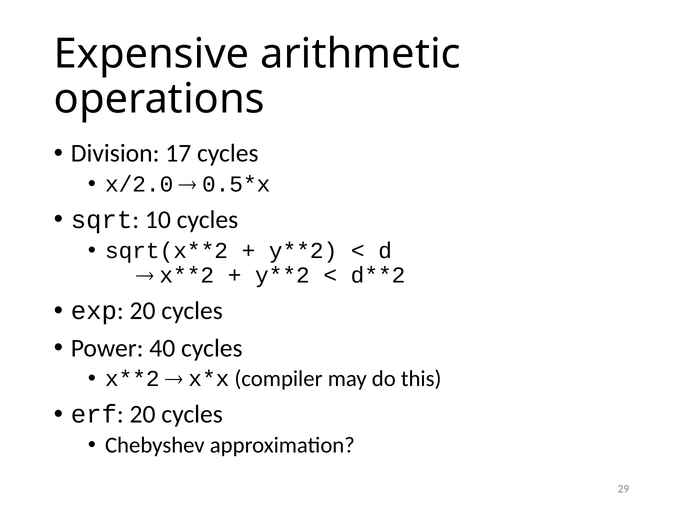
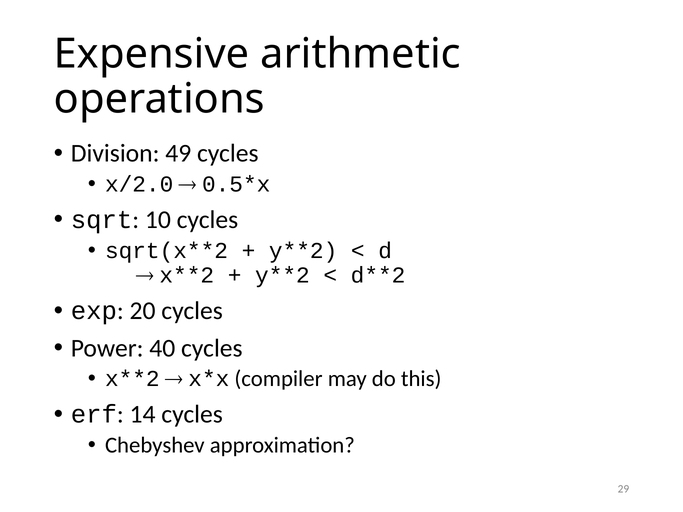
17: 17 -> 49 (178, 153)
erf 20: 20 -> 14 (143, 415)
